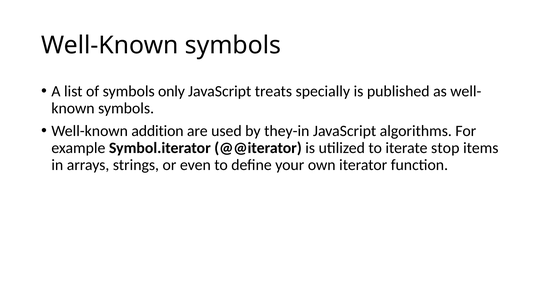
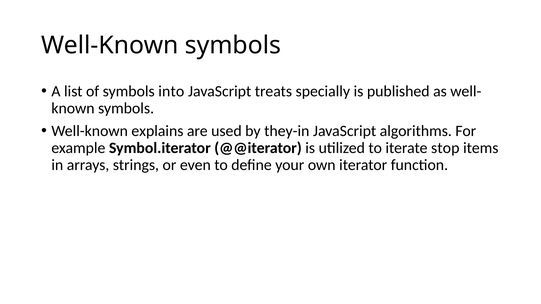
only: only -> into (171, 91)
addition: addition -> explains (157, 131)
